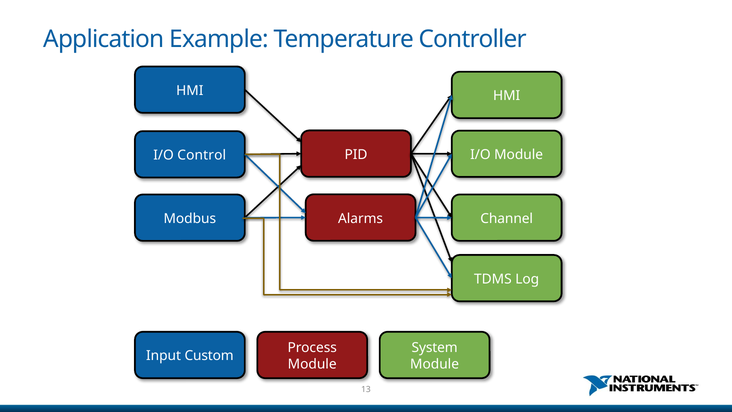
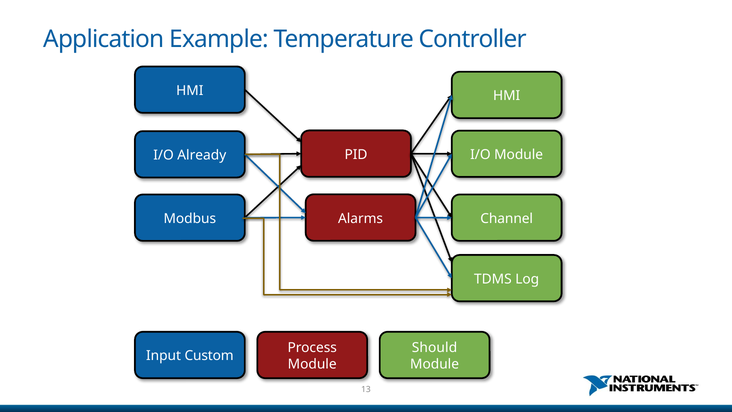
Control: Control -> Already (202, 155)
System: System -> Should (435, 347)
